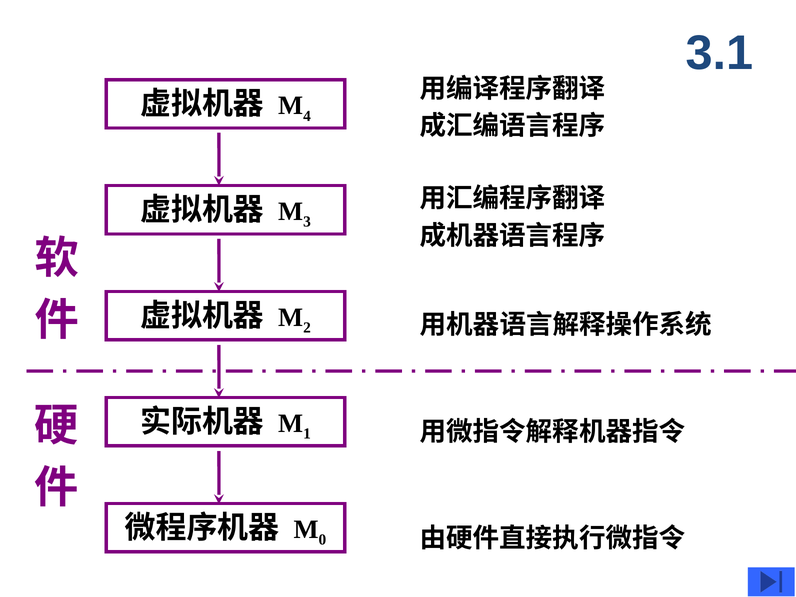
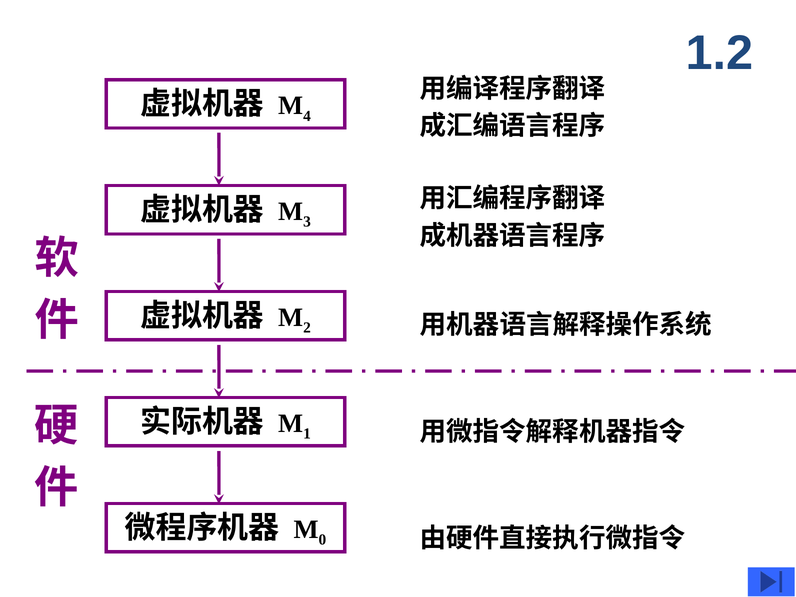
3.1: 3.1 -> 1.2 (720, 53)
